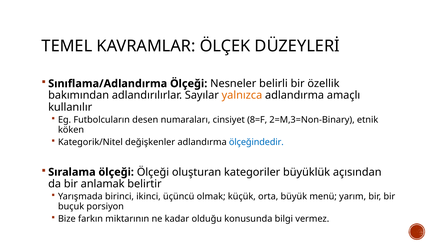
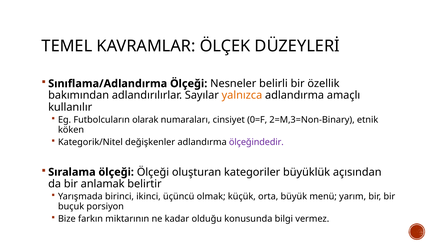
desen: desen -> olarak (145, 120)
8=F: 8=F -> 0=F (257, 120)
ölçeğindedir colour: blue -> purple (256, 142)
